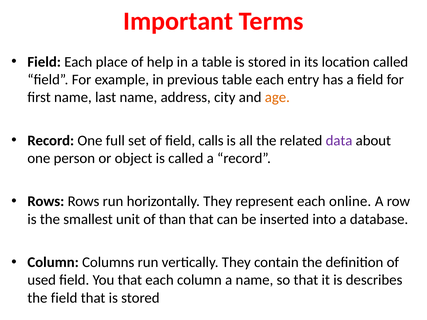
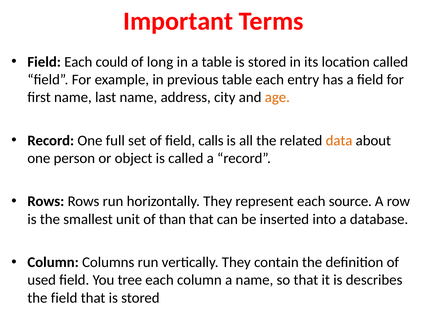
place: place -> could (112, 62)
help: help -> long (160, 62)
data colour: purple -> orange (339, 141)
online: online -> source (350, 202)
You that: that -> tree (130, 280)
